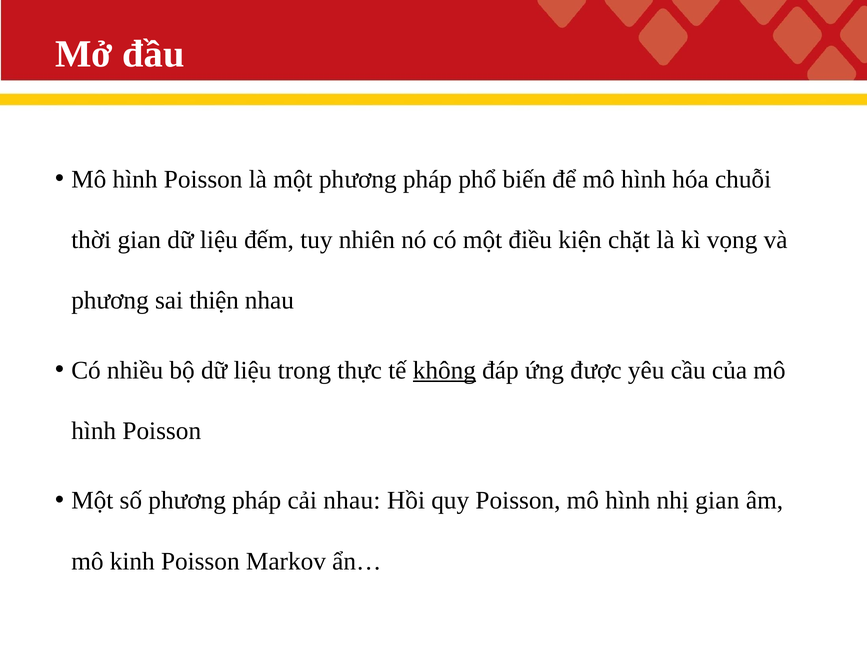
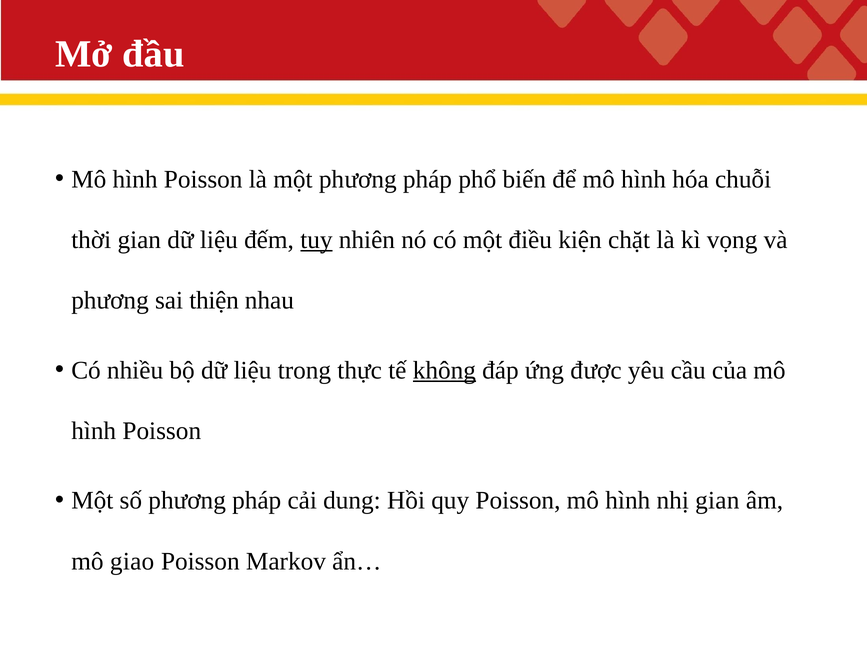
tuy underline: none -> present (316, 240)
cải nhau: nhau -> dung (352, 501)
kinh: kinh -> giao (132, 561)
